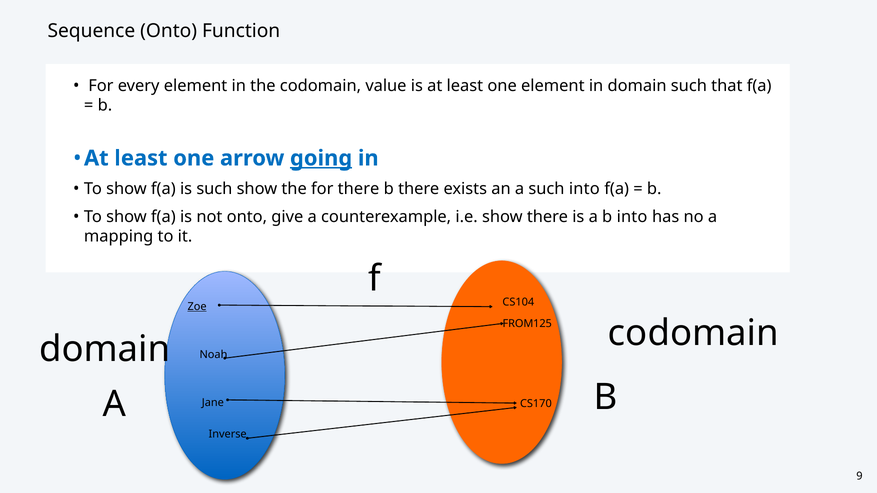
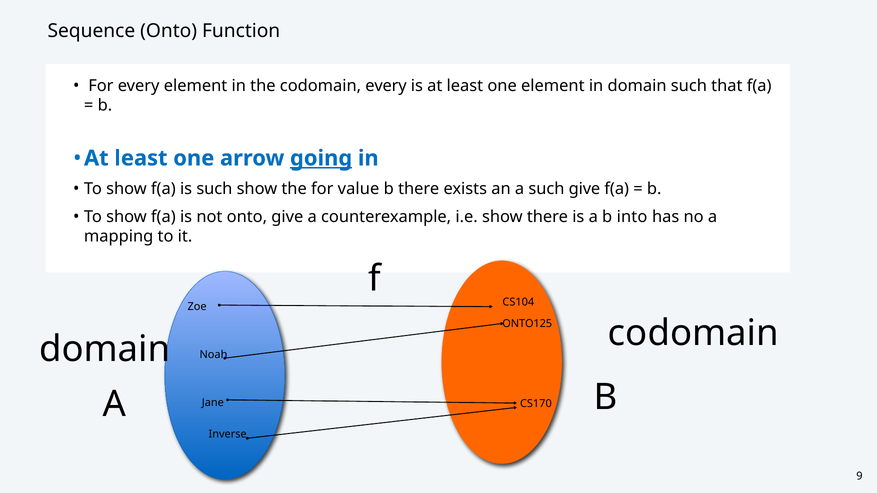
codomain value: value -> every (386, 86)
for there: there -> value (359, 189)
such into: into -> give (584, 189)
Zoe underline: present -> none (197, 307)
FROM125: FROM125 -> ONTO125 (527, 324)
